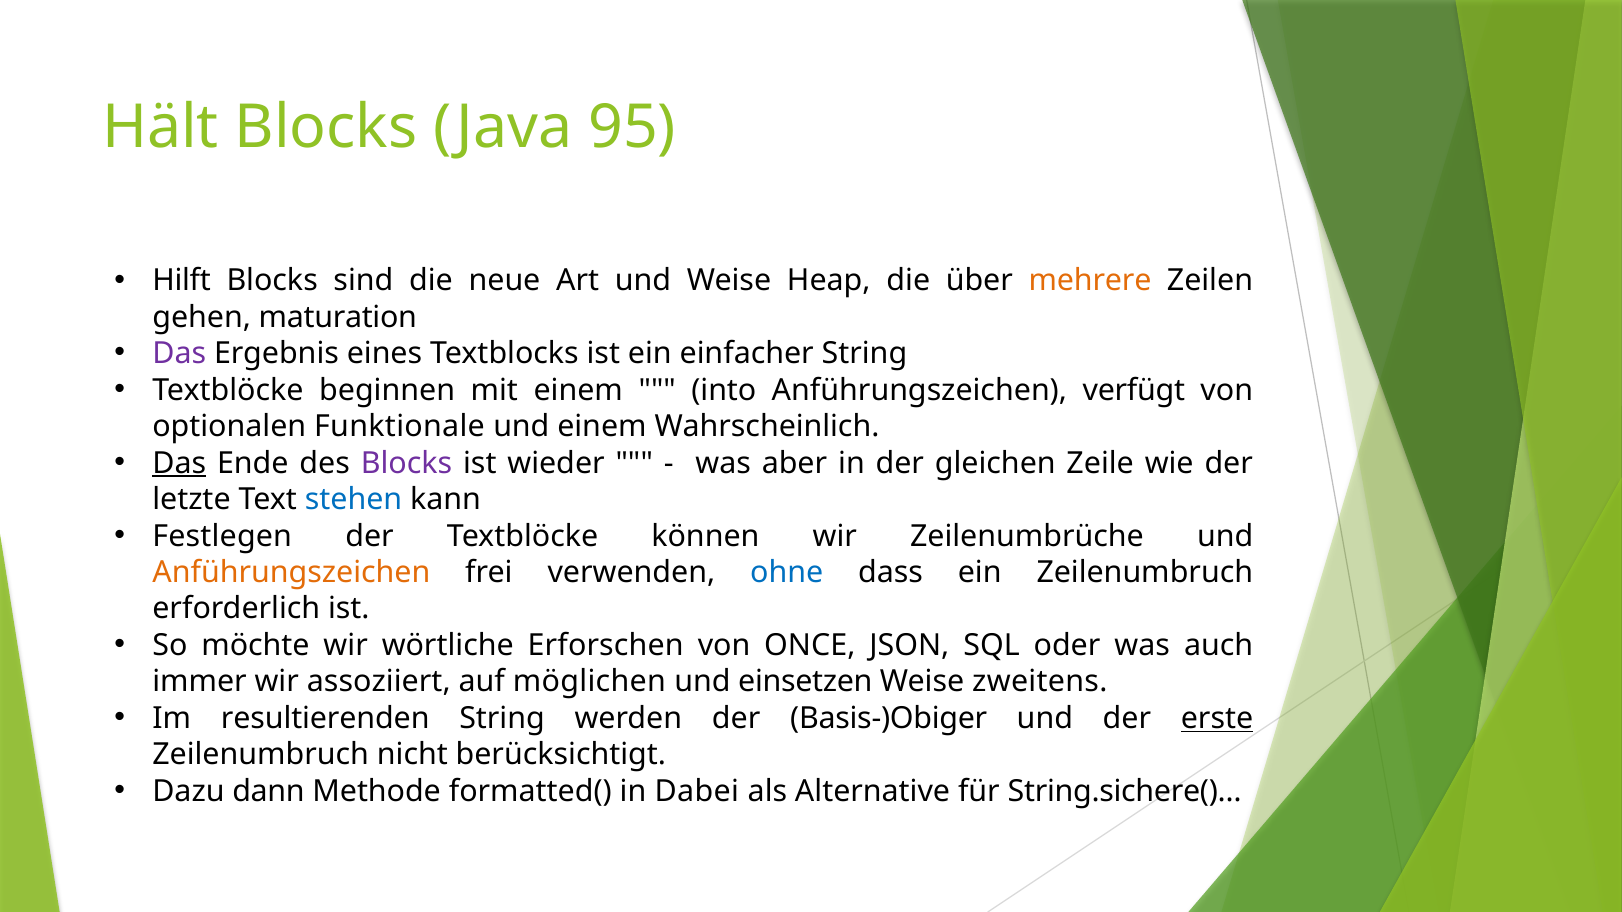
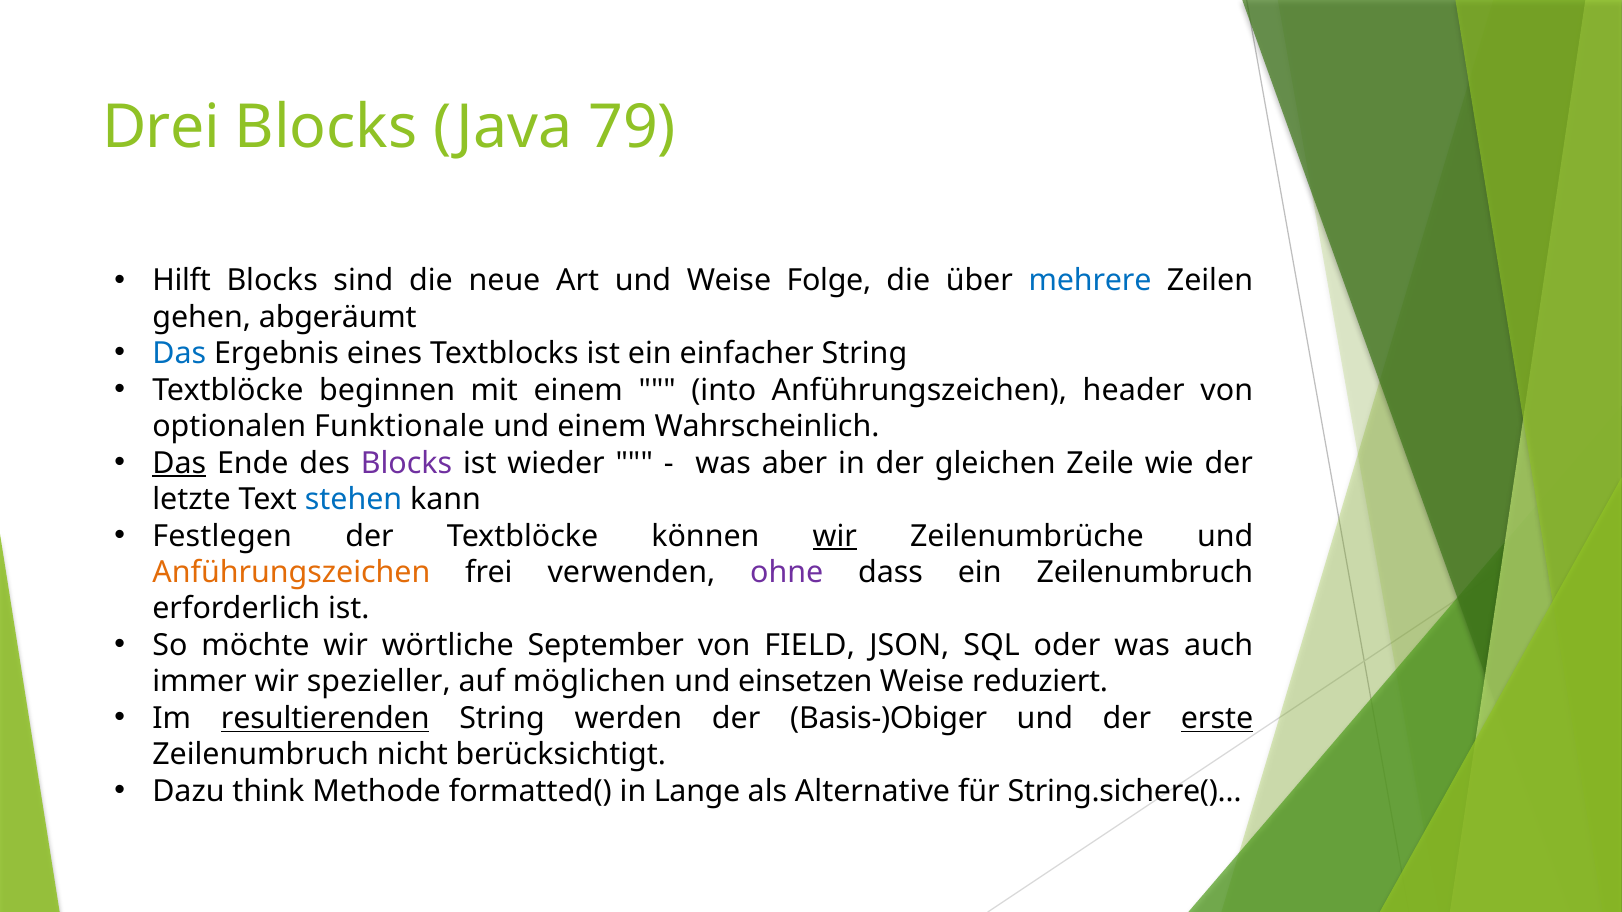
Hält: Hält -> Drei (161, 128)
95: 95 -> 79 (632, 128)
Heap: Heap -> Folge (829, 281)
mehrere colour: orange -> blue (1090, 281)
maturation: maturation -> abgeräumt (338, 317)
Das colour: purple -> blue (179, 354)
verfügt: verfügt -> header (1134, 390)
wir underline: none -> present (835, 536)
ohne colour: blue -> purple (787, 573)
Erforschen: Erforschen -> September (606, 646)
ONCE: ONCE -> FIELD (810, 646)
assoziiert: assoziiert -> spezieller (379, 682)
zweitens: zweitens -> reduziert (1040, 682)
resultierenden underline: none -> present (325, 719)
dann: dann -> think (268, 792)
Dabei: Dabei -> Lange (697, 792)
